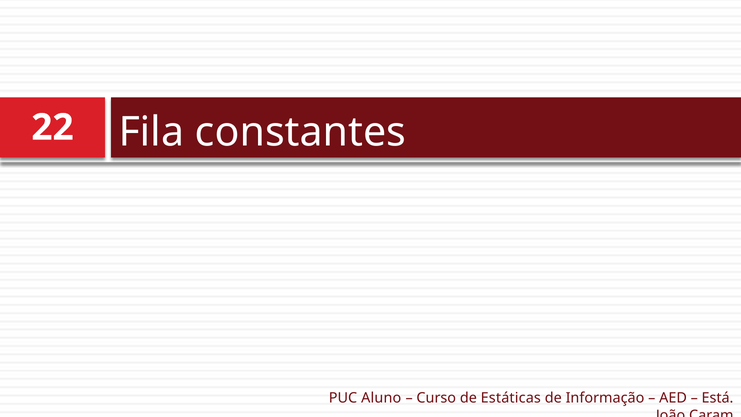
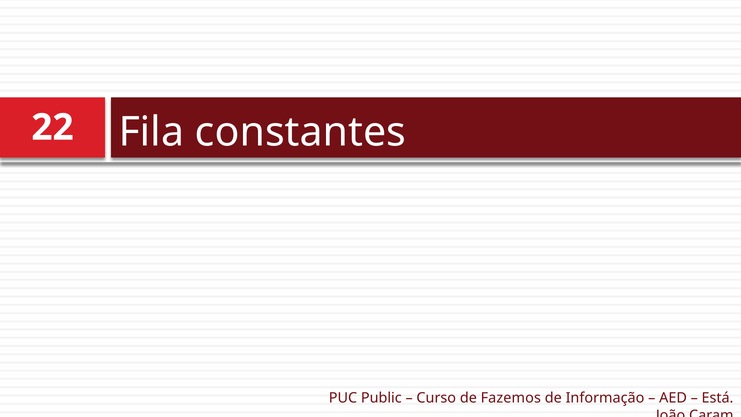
Aluno: Aluno -> Public (381, 398)
Estáticas: Estáticas -> Fazemos (511, 398)
